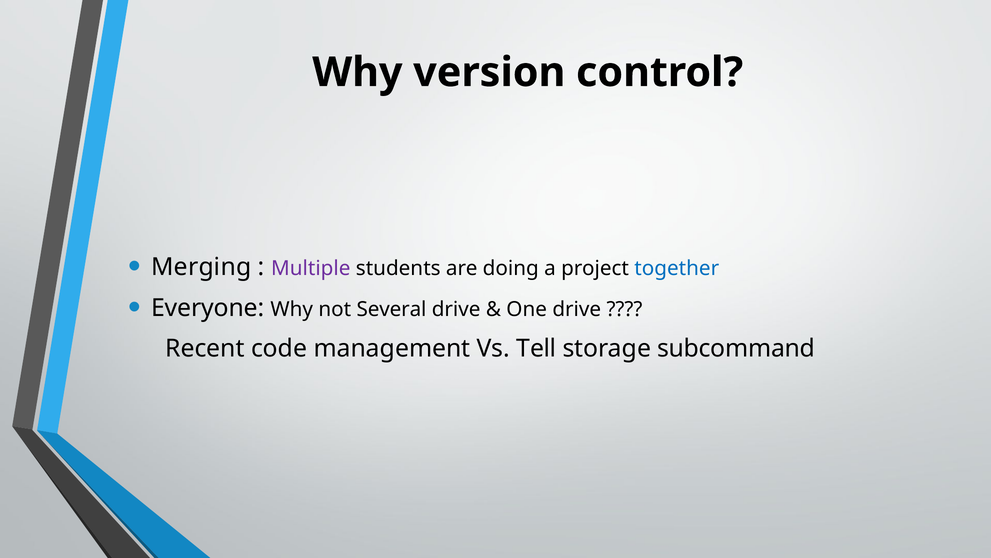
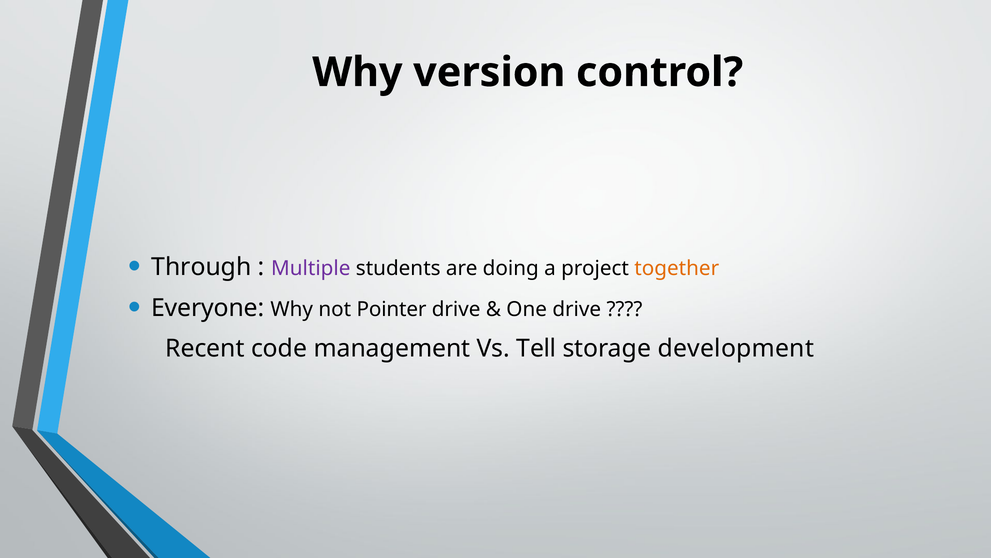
Merging: Merging -> Through (201, 267)
together colour: blue -> orange (677, 268)
Several: Several -> Pointer (392, 309)
subcommand: subcommand -> development (736, 348)
